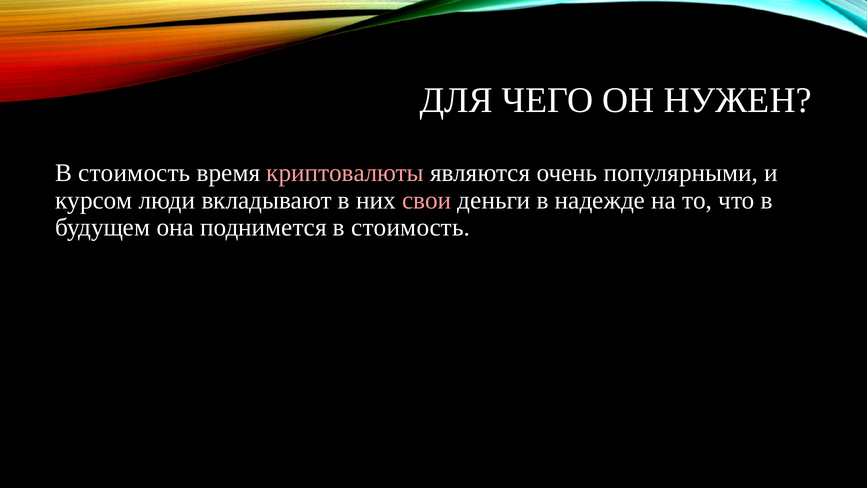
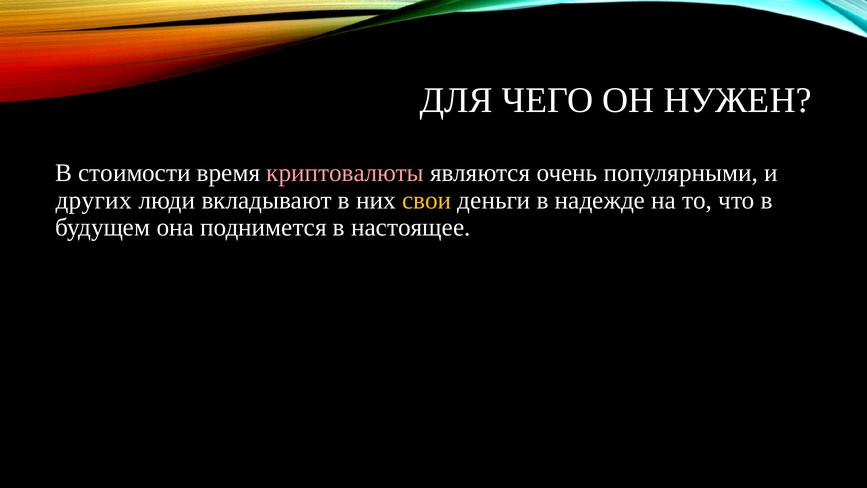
стоимость: стоимость -> стоимости (134, 173)
курсом: курсом -> других (94, 200)
свои colour: pink -> yellow (427, 200)
поднимется в стоимость: стоимость -> настоящее (411, 227)
